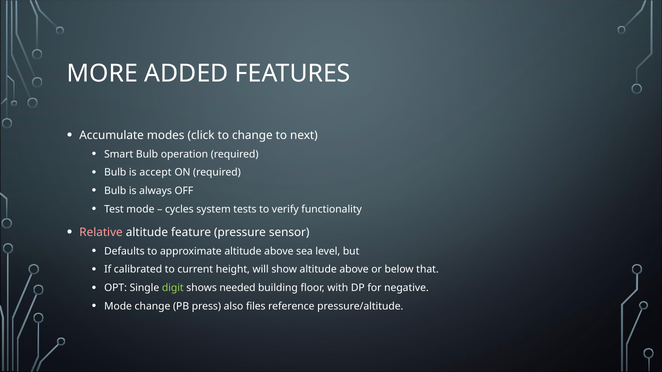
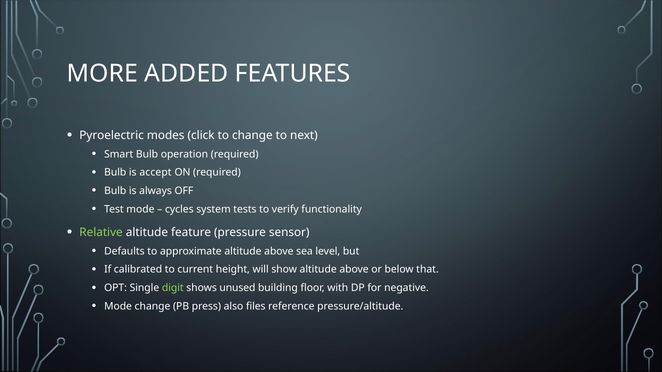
Accumulate: Accumulate -> Pyroelectric (112, 135)
Relative colour: pink -> light green (101, 232)
needed: needed -> unused (237, 288)
